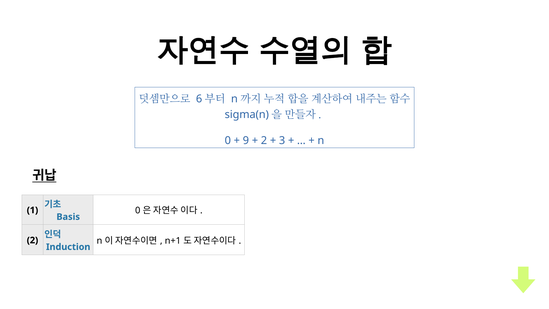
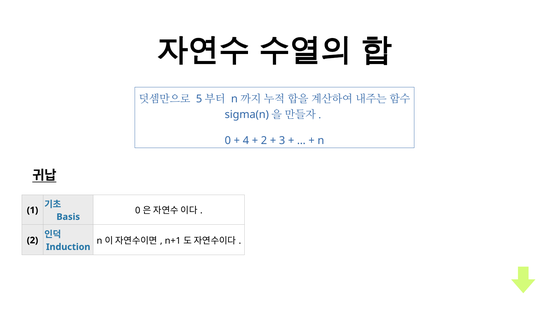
6: 6 -> 5 (199, 99)
9: 9 -> 4 (246, 140)
